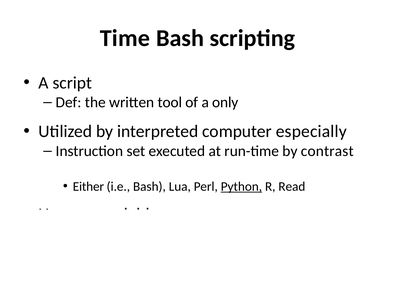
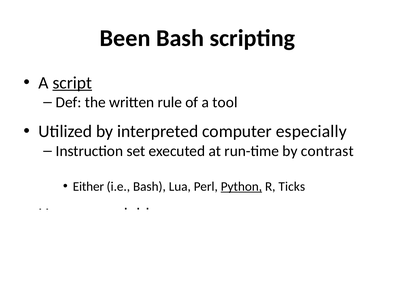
Time: Time -> Been (125, 38)
script underline: none -> present (72, 83)
tool: tool -> rule (170, 102)
only: only -> tool (225, 102)
Read: Read -> Ticks (292, 187)
